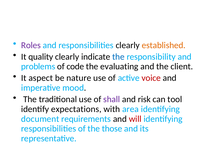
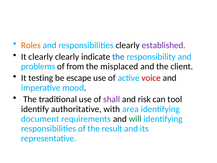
Roles colour: purple -> orange (31, 45)
established colour: orange -> purple (164, 45)
It quality: quality -> clearly (41, 57)
code: code -> from (75, 66)
evaluating: evaluating -> misplaced (119, 66)
aspect: aspect -> testing (41, 78)
nature: nature -> escape (79, 78)
expectations: expectations -> authoritative (76, 109)
will colour: red -> green (135, 119)
those: those -> result (112, 128)
